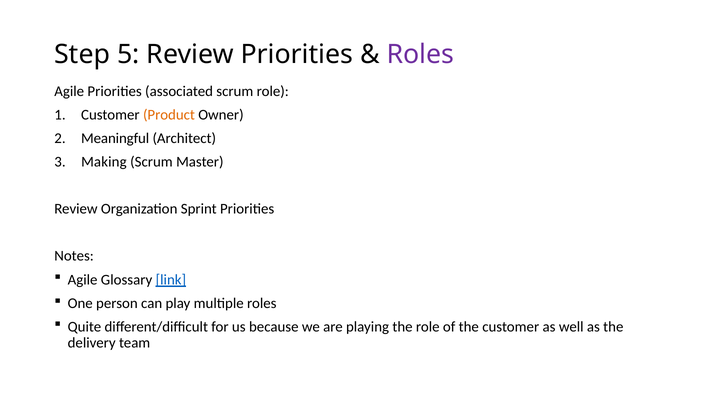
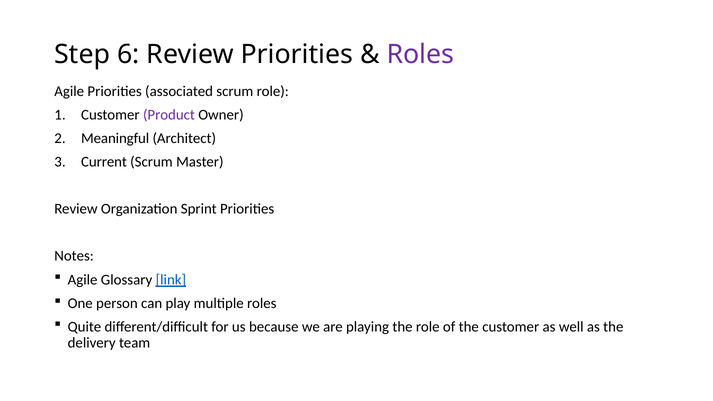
5: 5 -> 6 (128, 55)
Product colour: orange -> purple (169, 115)
Making: Making -> Current (104, 162)
